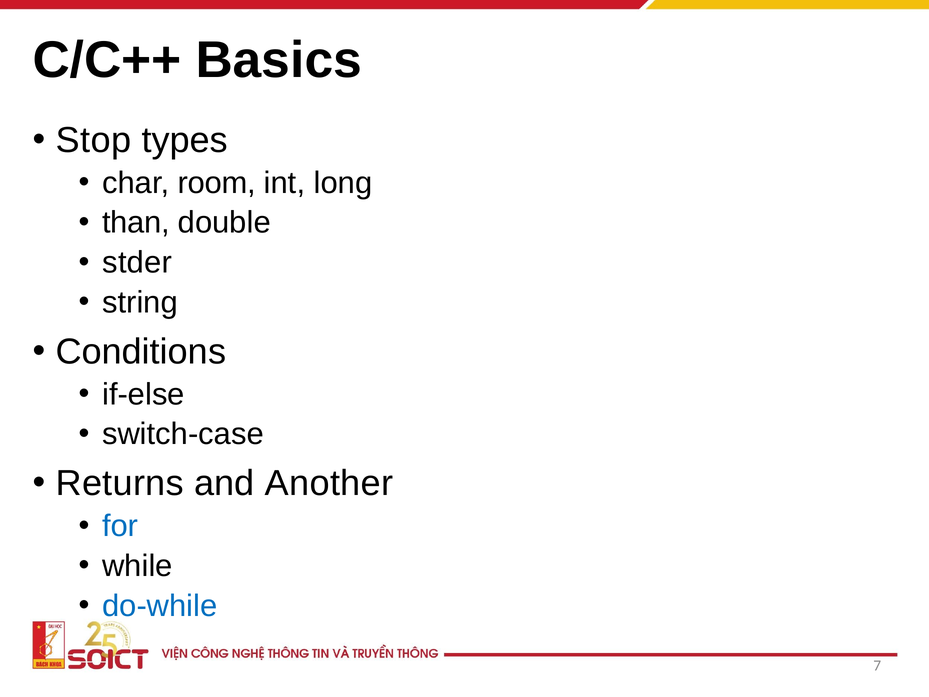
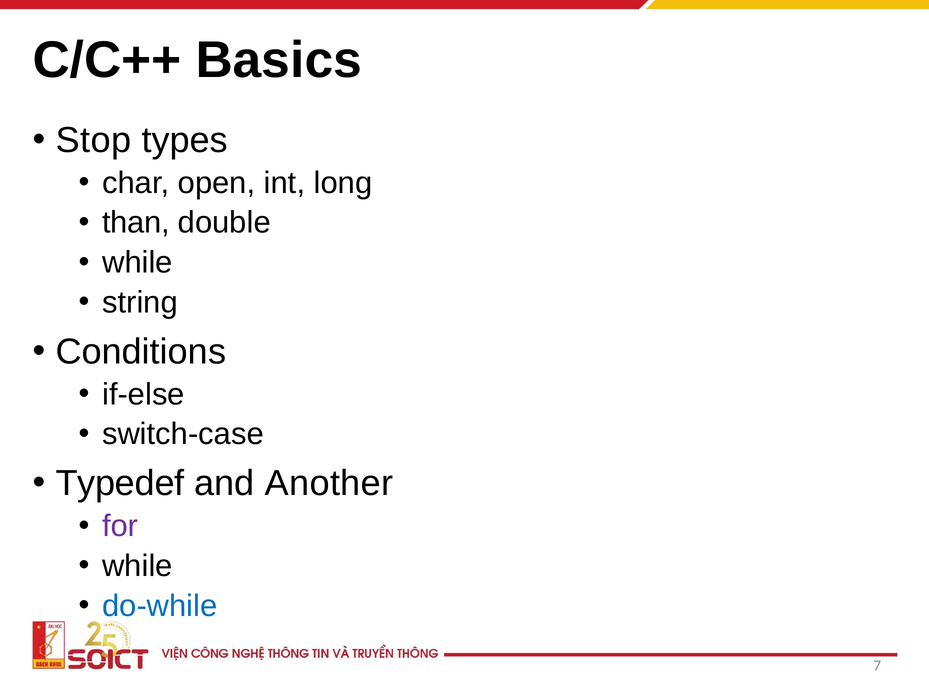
room: room -> open (217, 183)
stder: stder -> while (137, 263)
Returns: Returns -> Typedef (120, 483)
for colour: blue -> purple (120, 526)
